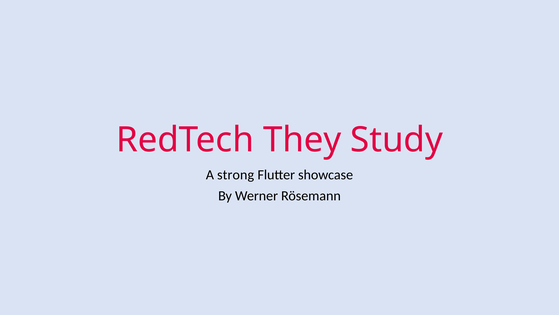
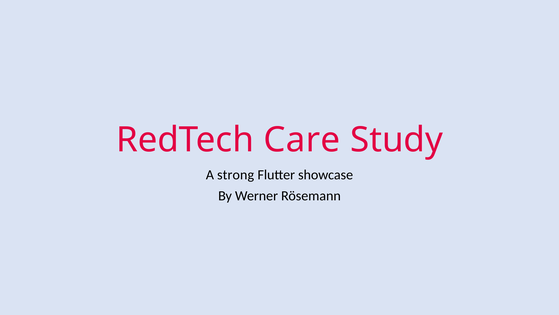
They: They -> Care (302, 140)
